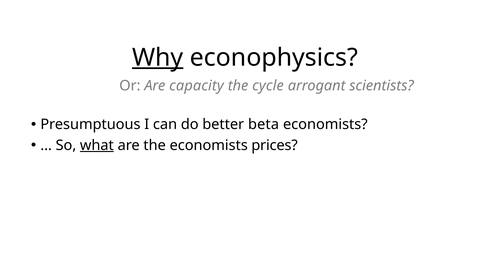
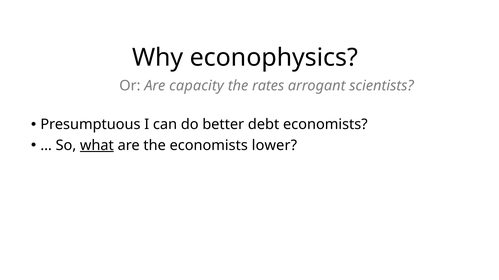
Why underline: present -> none (158, 58)
cycle: cycle -> rates (268, 86)
beta: beta -> debt (264, 125)
prices: prices -> lower (274, 146)
